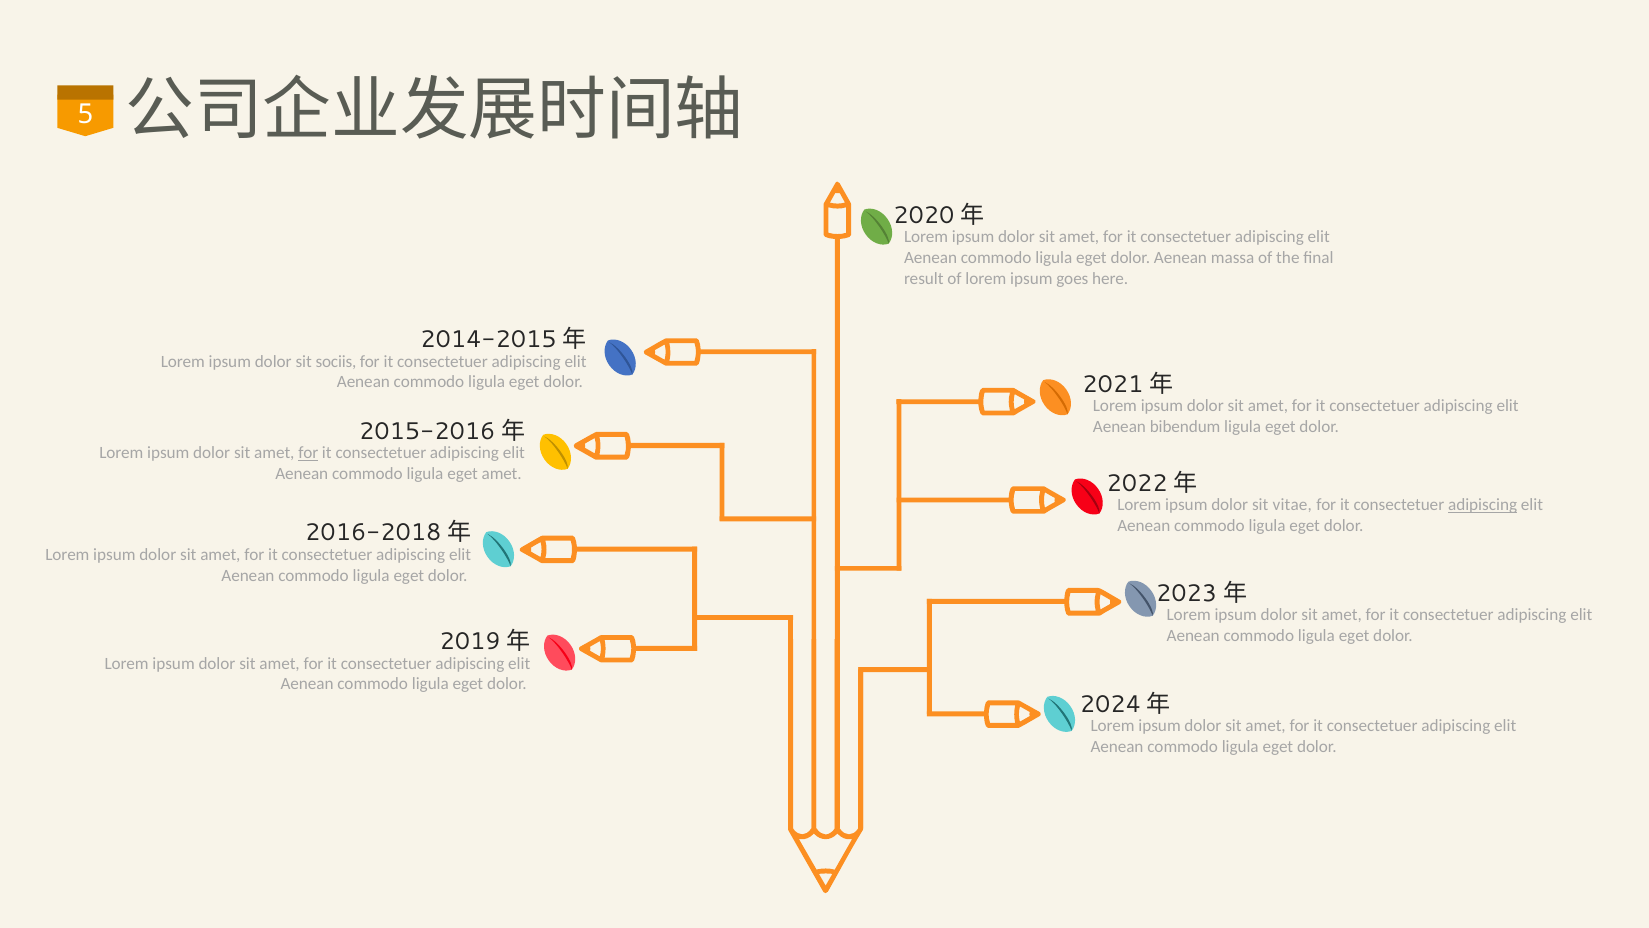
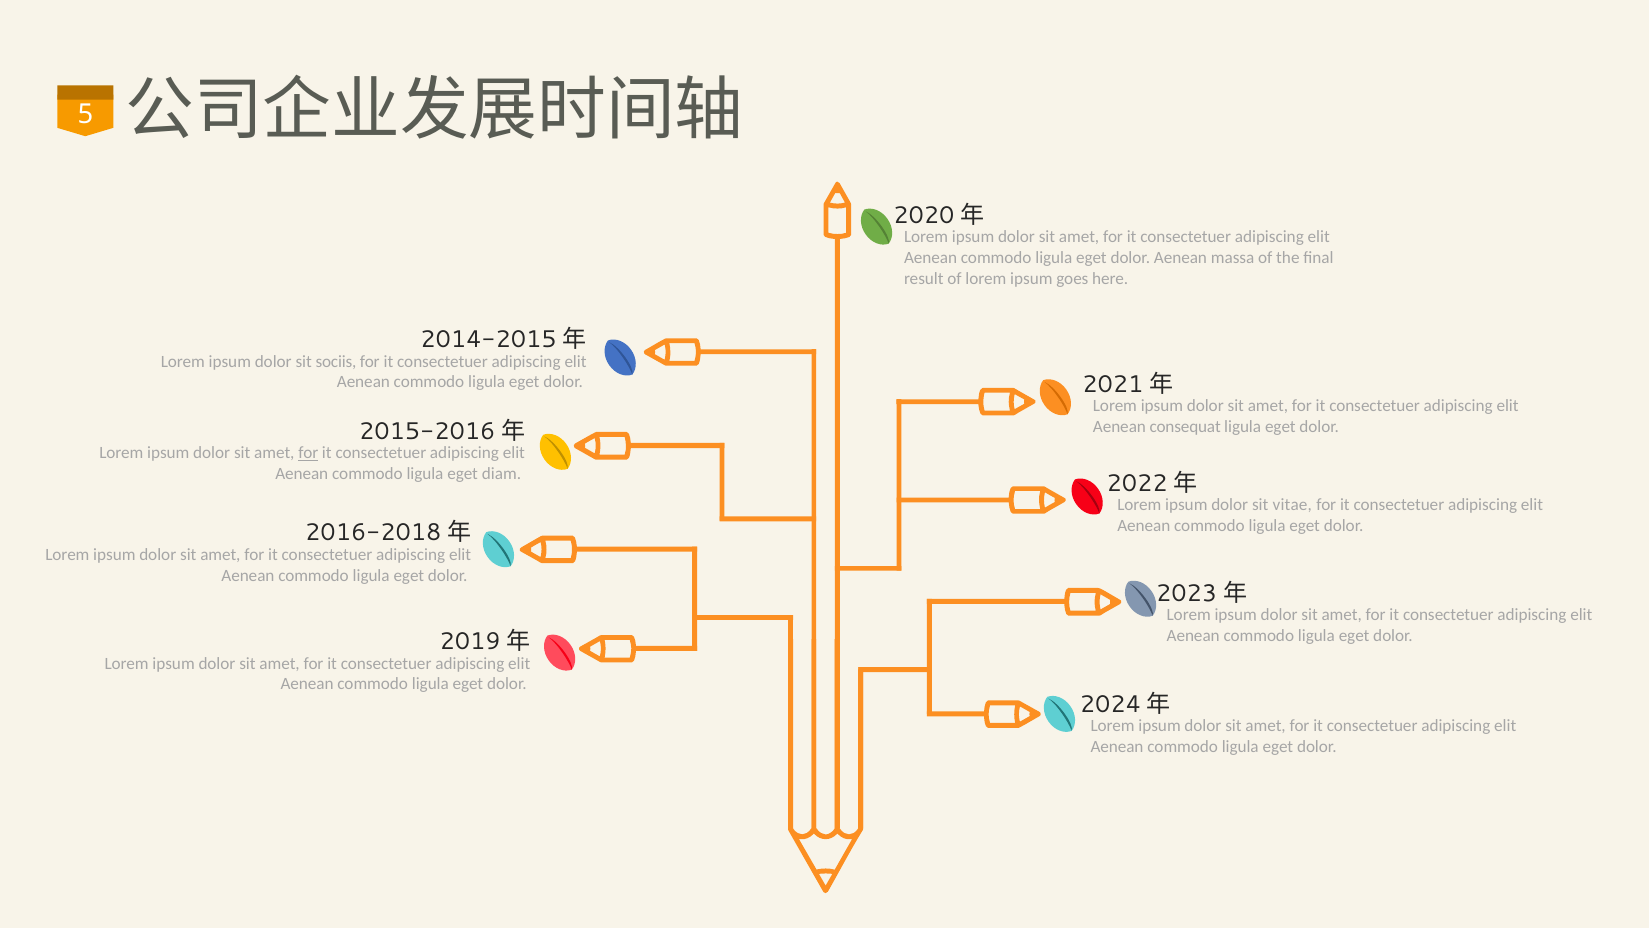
bibendum: bibendum -> consequat (1185, 427)
eget amet: amet -> diam (502, 473)
adipiscing underline: present -> none (1483, 505)
